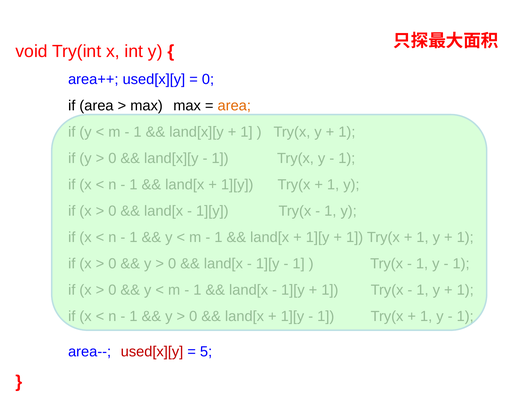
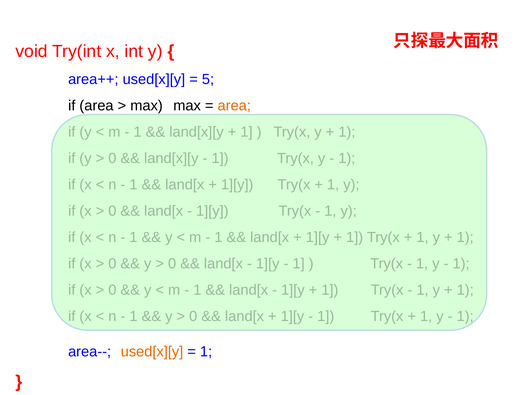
0: 0 -> 5 (208, 79)
used[x][y colour: red -> orange (152, 351)
5: 5 -> 1 (206, 351)
